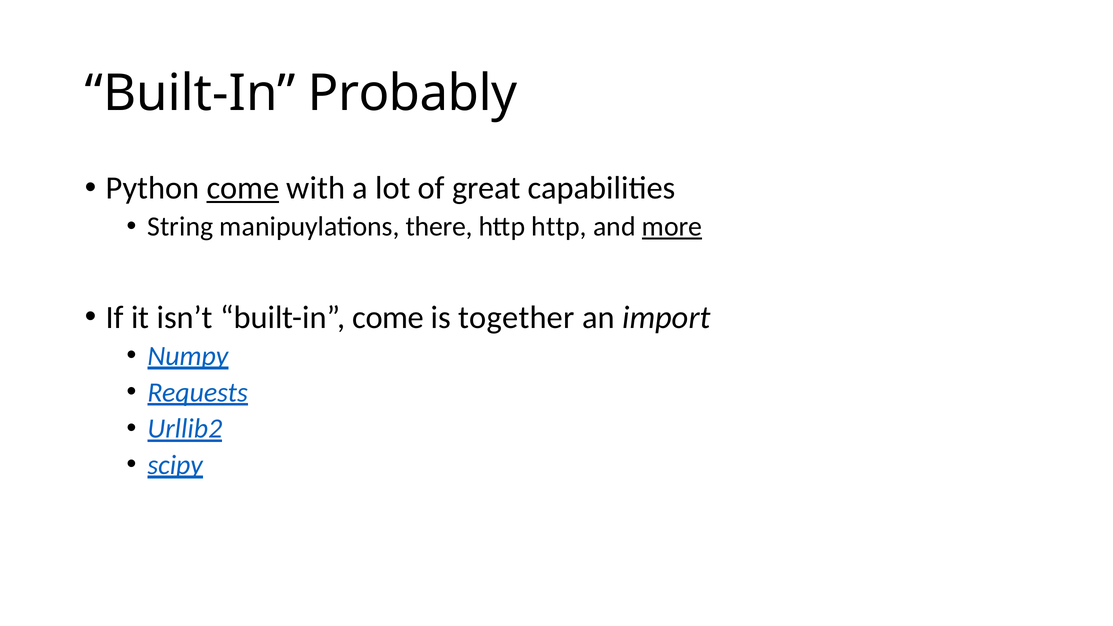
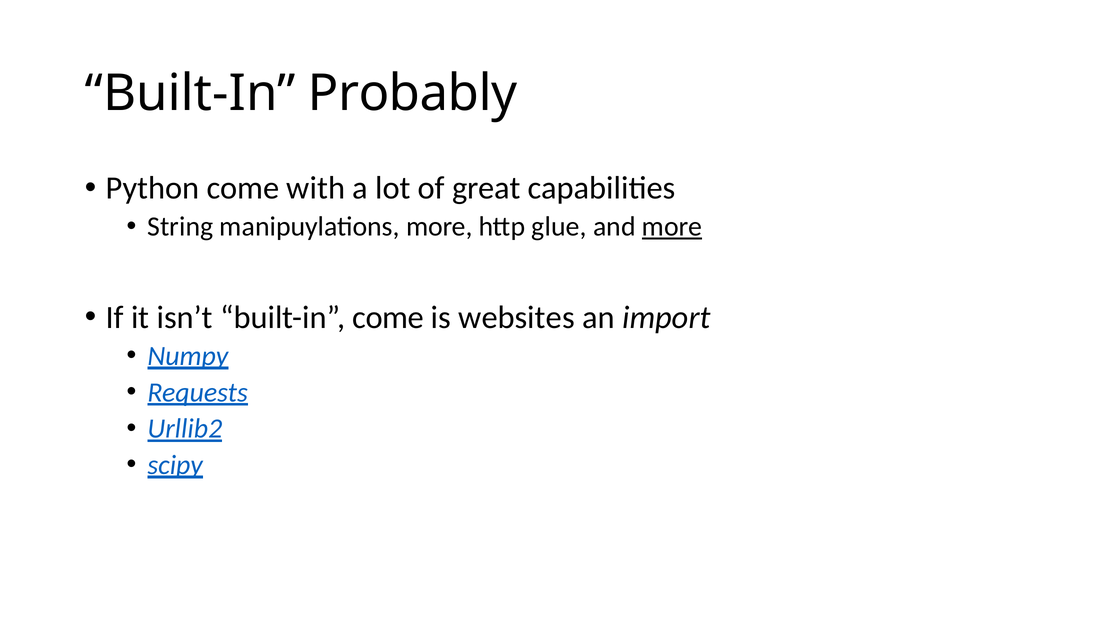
come underline: present -> none (243, 188)
manipuylations there: there -> more (439, 227)
http http: http -> glue (559, 227)
together: together -> websites (517, 317)
